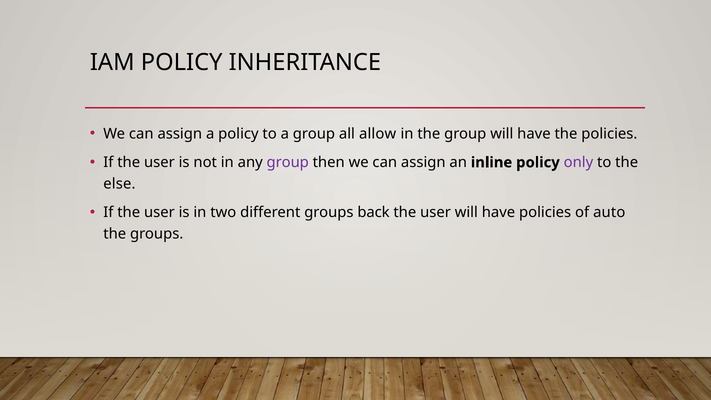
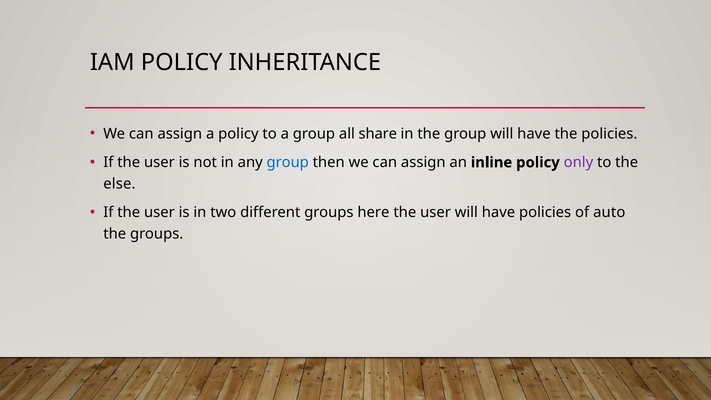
allow: allow -> share (378, 134)
group colour: purple -> blue (288, 162)
back: back -> here (373, 213)
